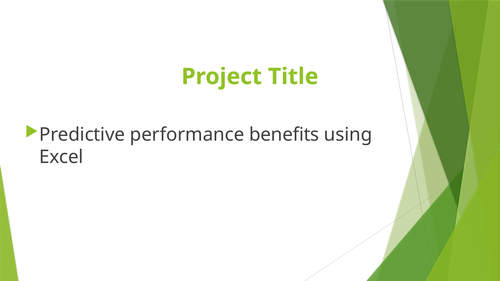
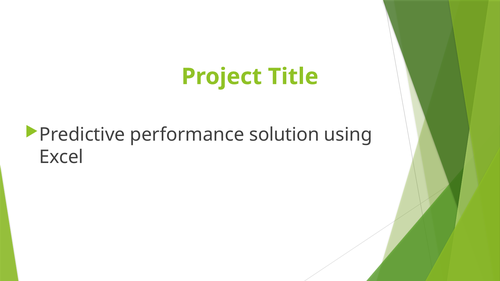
benefits: benefits -> solution (284, 135)
